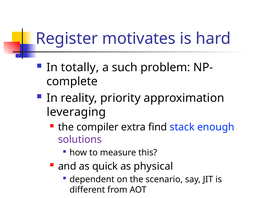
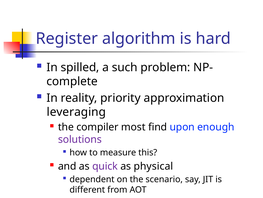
motivates: motivates -> algorithm (139, 38)
totally: totally -> spilled (80, 67)
extra: extra -> most (133, 127)
stack: stack -> upon (182, 127)
quick colour: black -> purple (105, 166)
